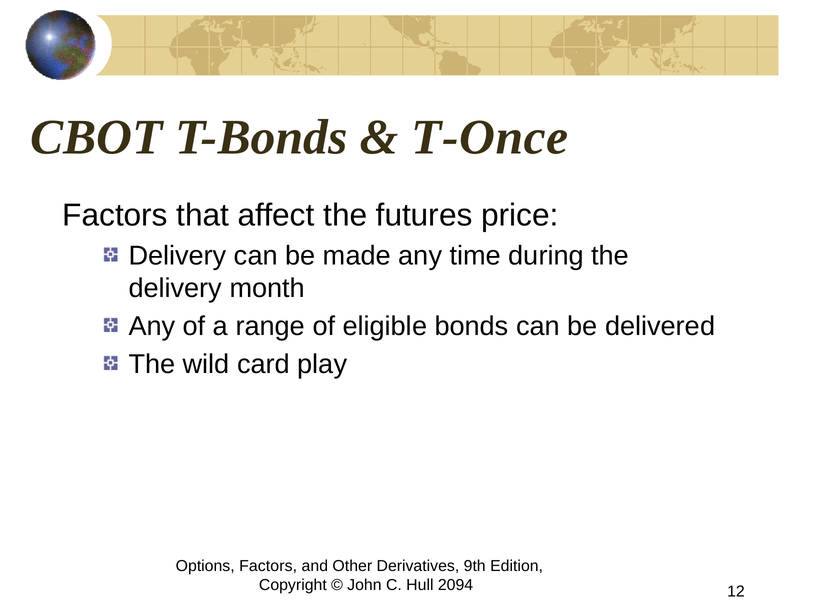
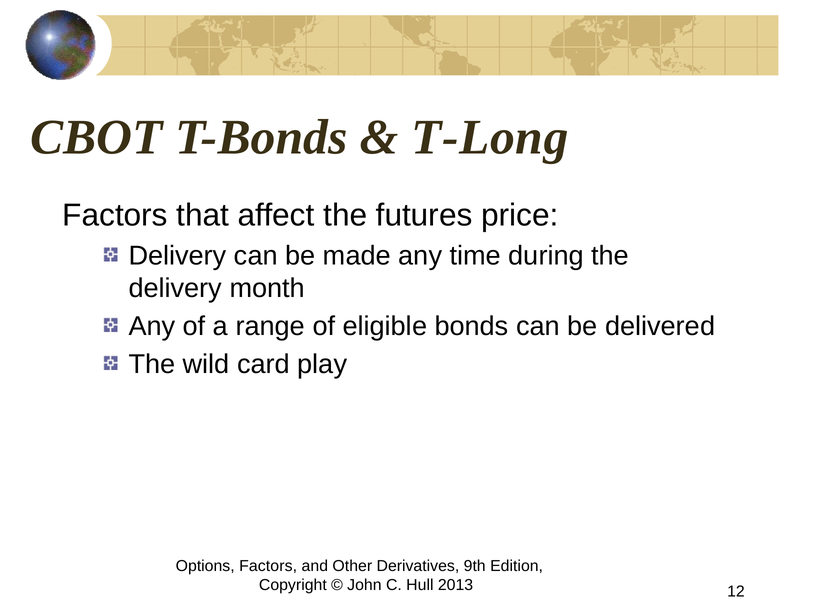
T-Once: T-Once -> T-Long (490, 137)
2094: 2094 -> 2013 (456, 584)
